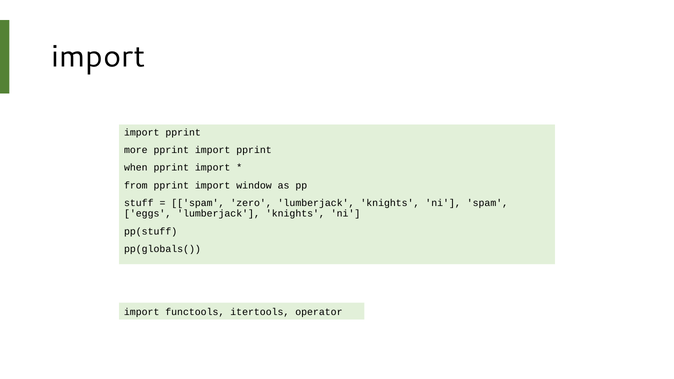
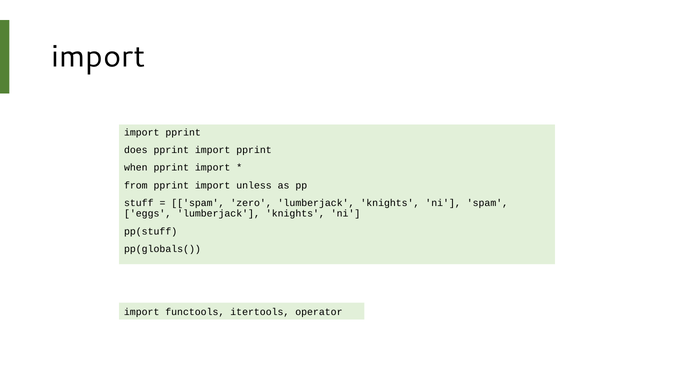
more: more -> does (136, 150)
window: window -> unless (254, 185)
